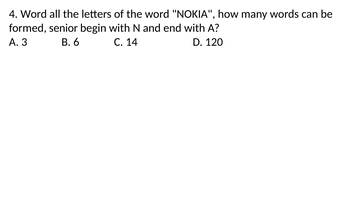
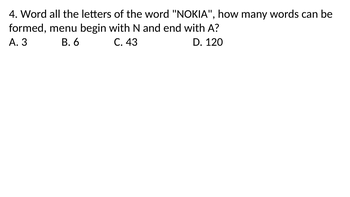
senior: senior -> menu (63, 28)
14: 14 -> 43 (132, 42)
